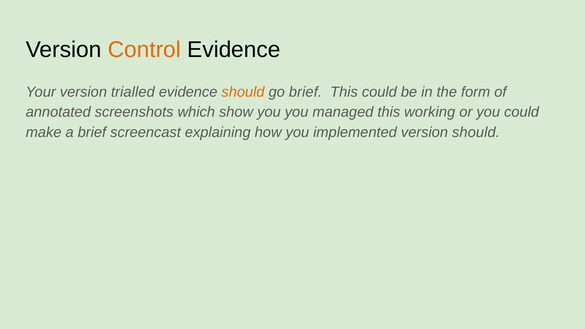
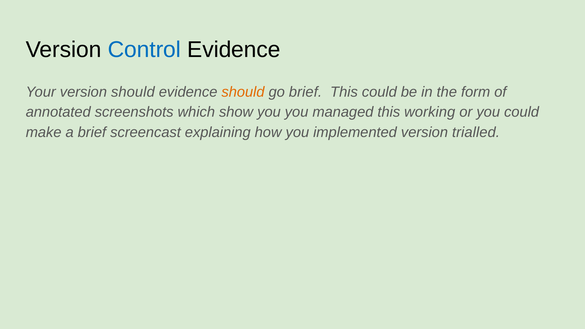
Control colour: orange -> blue (144, 50)
version trialled: trialled -> should (133, 92)
version should: should -> trialled (476, 132)
